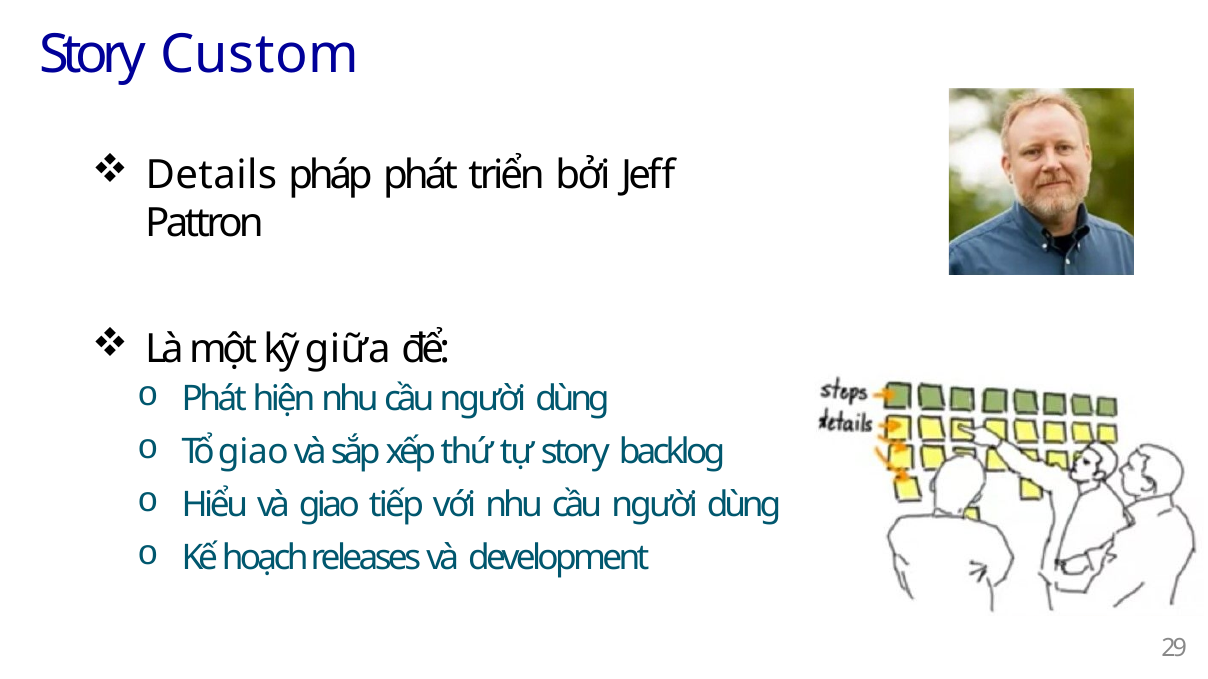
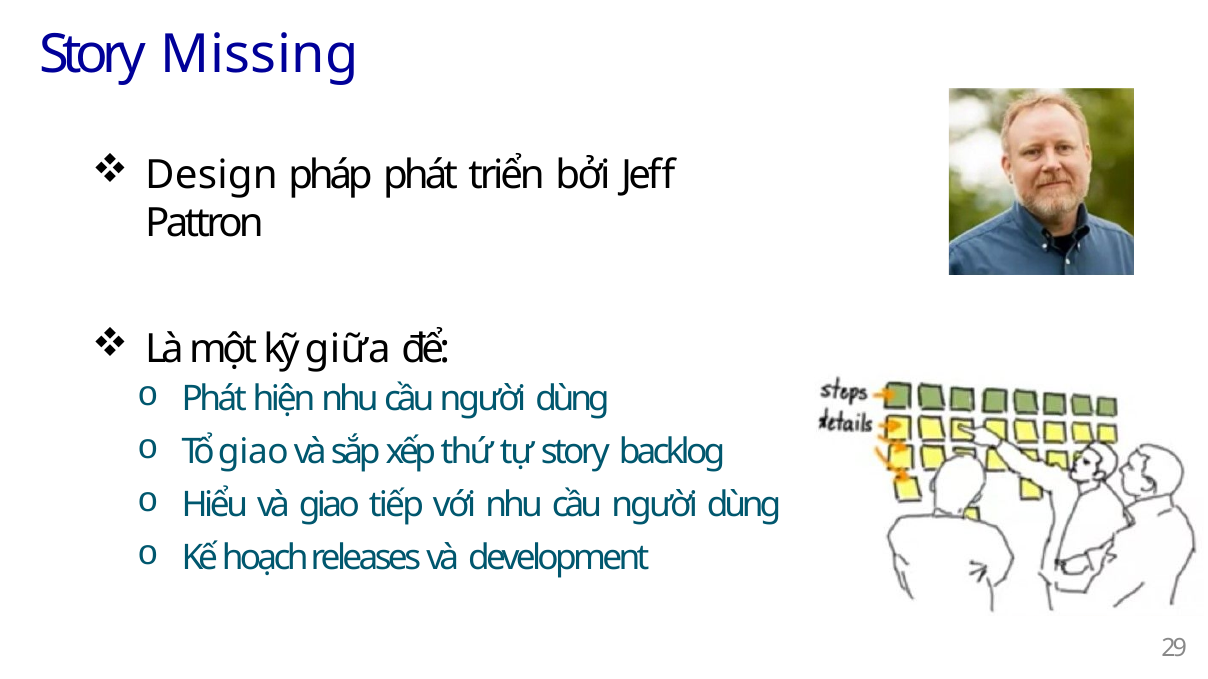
Custom: Custom -> Missing (260, 54)
Details: Details -> Design (211, 175)
